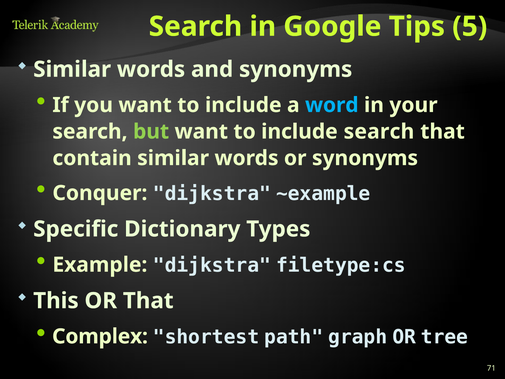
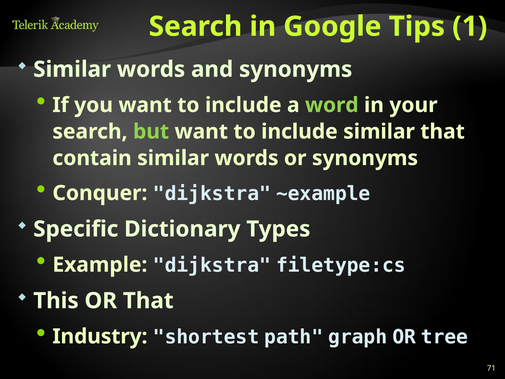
5: 5 -> 1 (470, 27)
word colour: light blue -> light green (332, 105)
include search: search -> similar (379, 132)
Complex: Complex -> Industry (100, 336)
